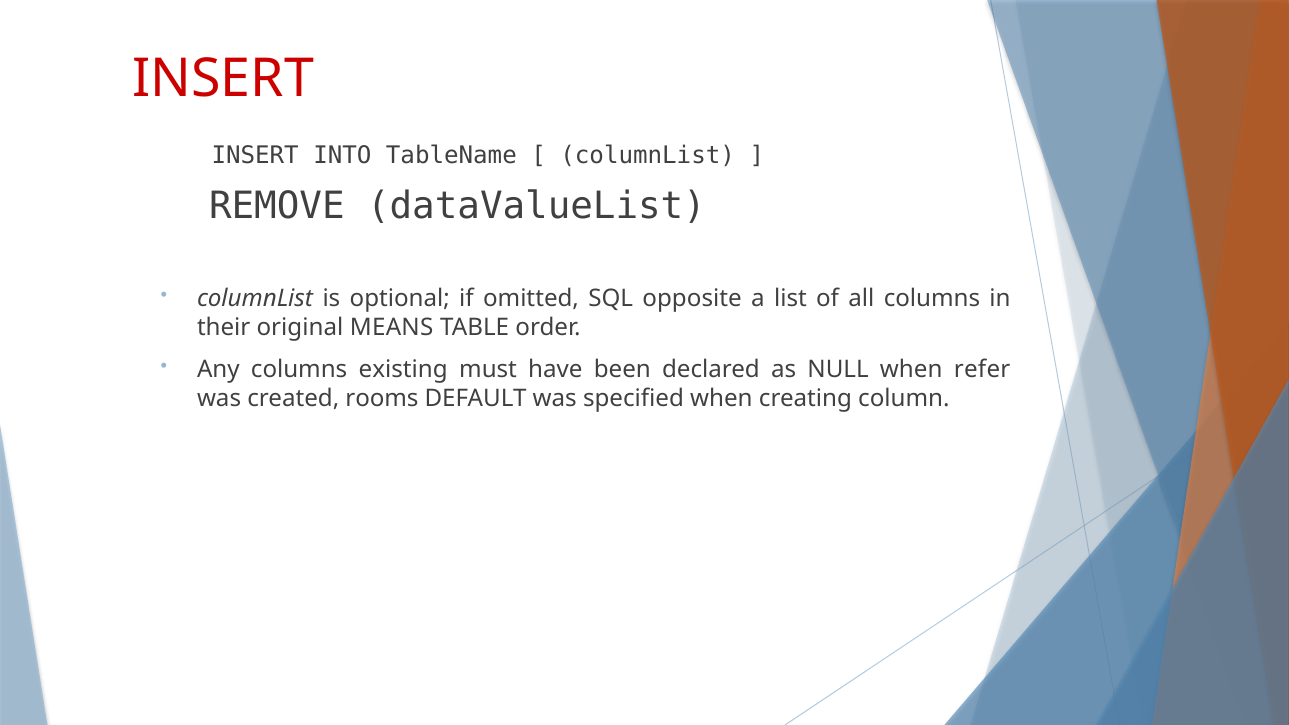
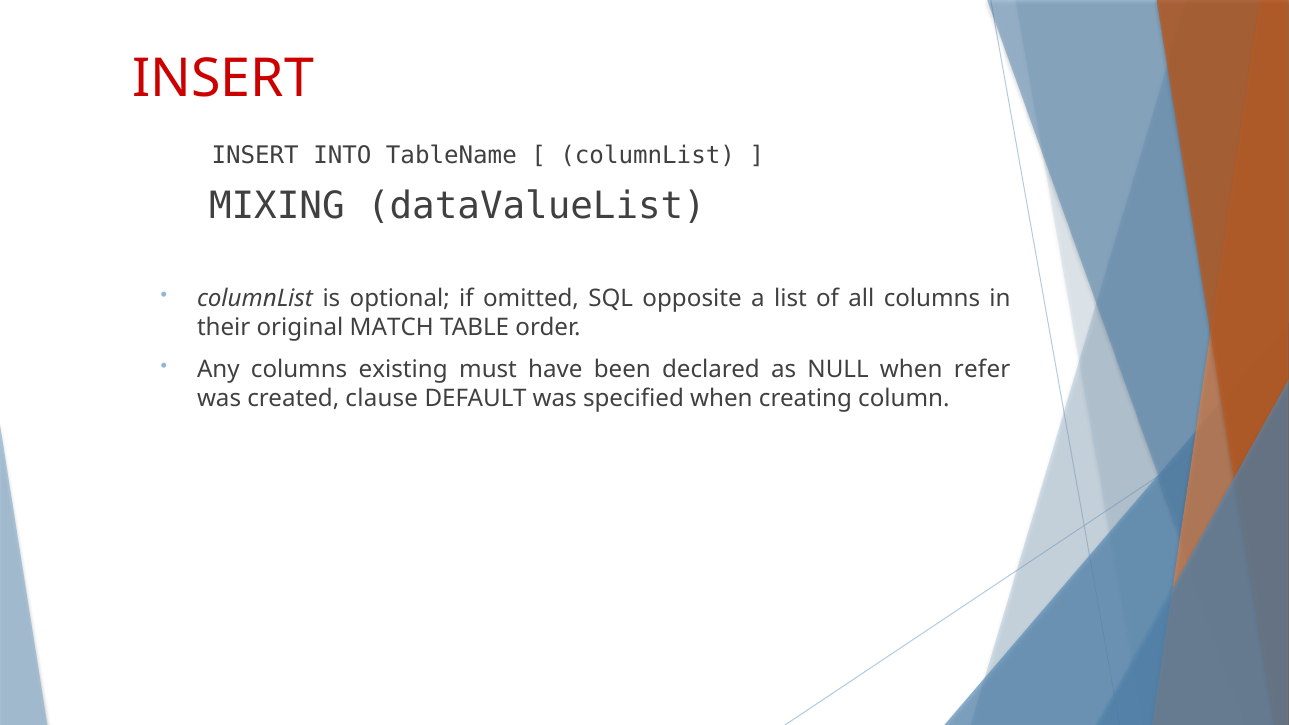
REMOVE: REMOVE -> MIXING (277, 206)
MEANS: MEANS -> MATCH (392, 327)
rooms: rooms -> clause (382, 399)
